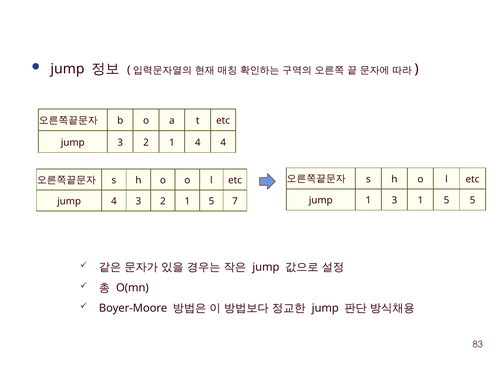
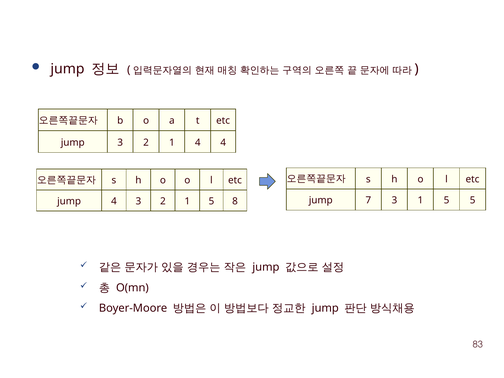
jump 1: 1 -> 7 (368, 200)
7: 7 -> 8 (235, 201)
